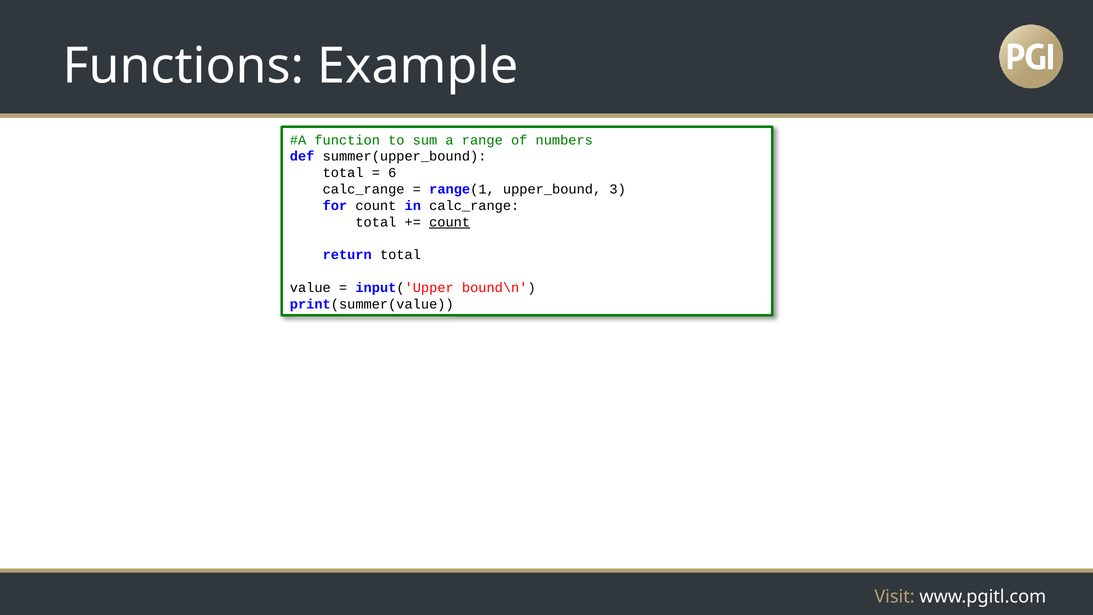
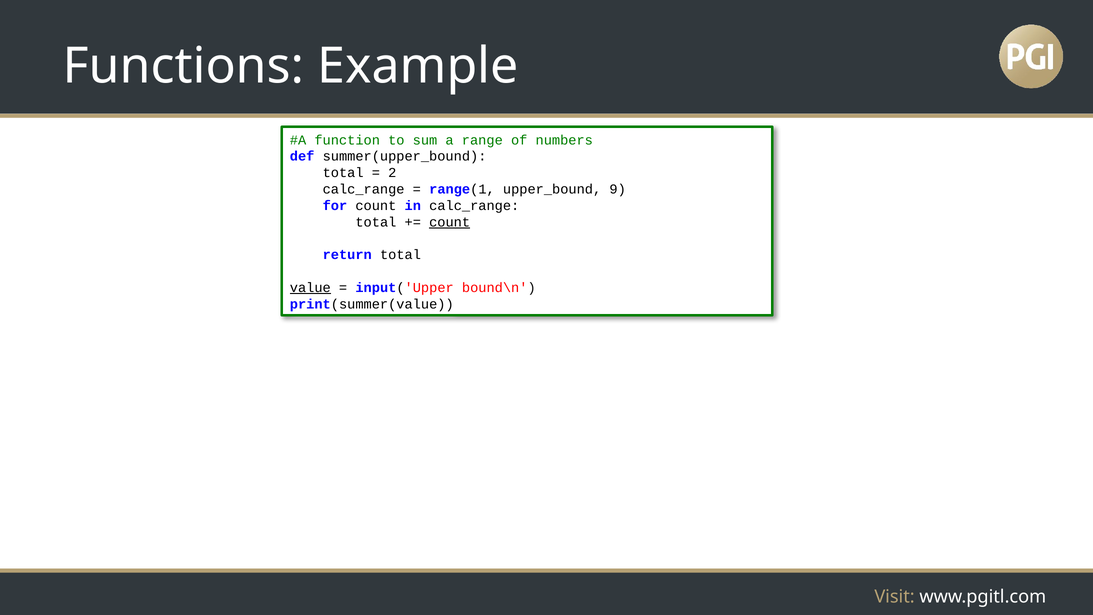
6: 6 -> 2 (392, 173)
3: 3 -> 9 (618, 189)
value underline: none -> present (310, 288)
